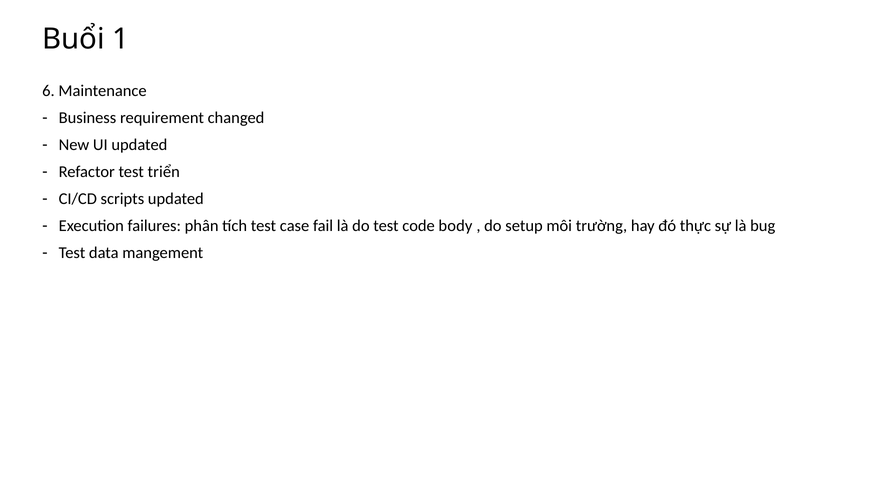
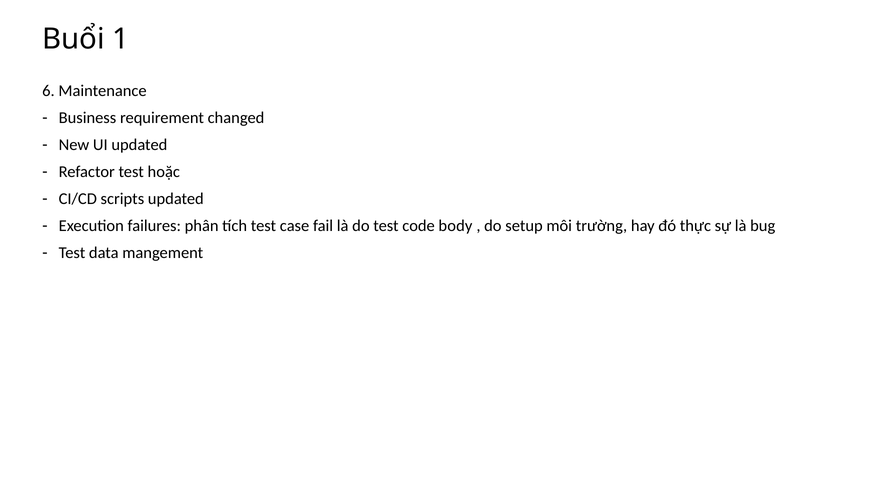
triển: triển -> hoặc (164, 172)
